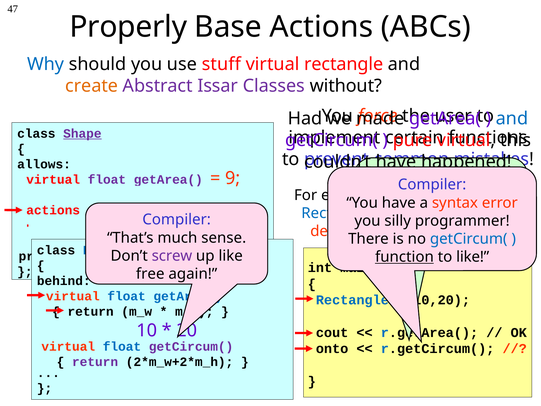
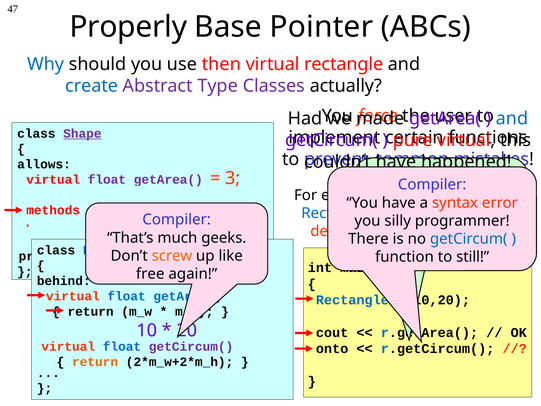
Base Actions: Actions -> Pointer (321, 27)
stuff: stuff -> then (221, 64)
create colour: orange -> blue (92, 86)
Issar: Issar -> Type (218, 86)
without: without -> actually (346, 86)
9: 9 -> 3 (233, 178)
actions: actions -> methods (53, 210)
sense: sense -> geeks (224, 238)
screw colour: purple -> orange (172, 256)
function underline: present -> none (404, 257)
to like: like -> still (473, 257)
return colour: purple -> orange (95, 362)
